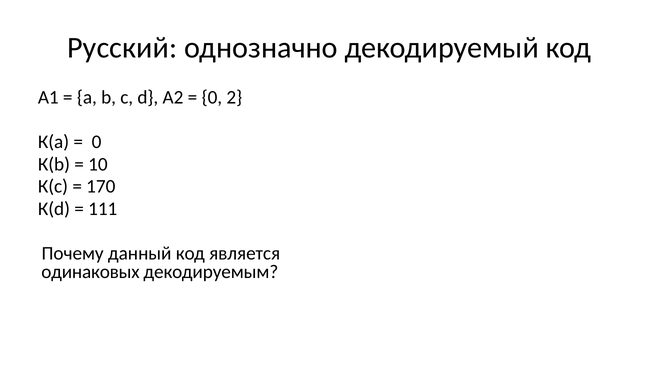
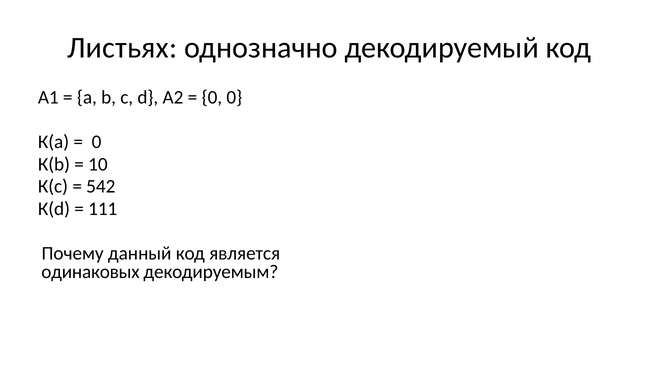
Русский: Русский -> Листьях (122, 48)
2: 2 -> 0 (234, 97)
170: 170 -> 542 (101, 186)
